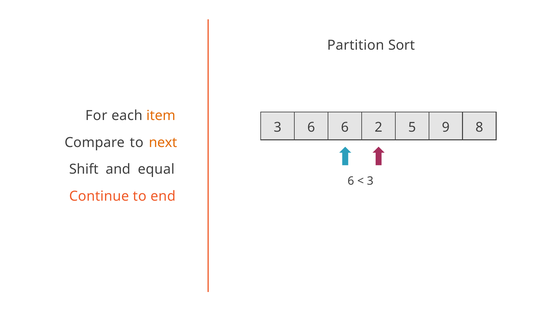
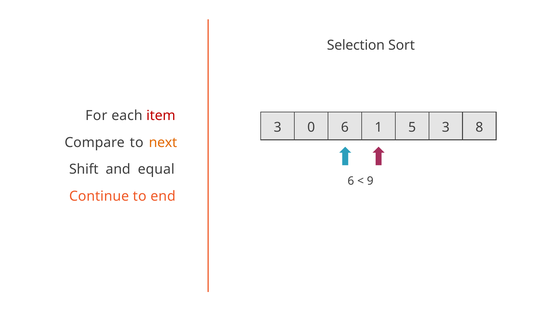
Partition: Partition -> Selection (356, 45)
item colour: orange -> red (161, 115)
3 6: 6 -> 0 (311, 127)
2: 2 -> 1 (378, 127)
5 9: 9 -> 3 (446, 127)
3: 3 -> 9 (370, 181)
